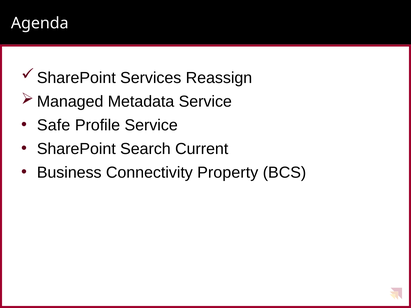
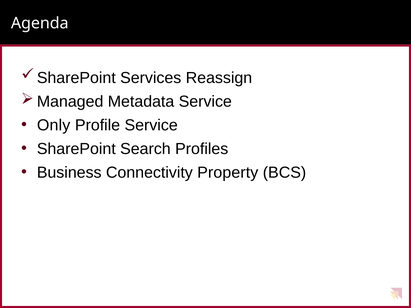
Safe: Safe -> Only (54, 125)
Current: Current -> Profiles (202, 149)
